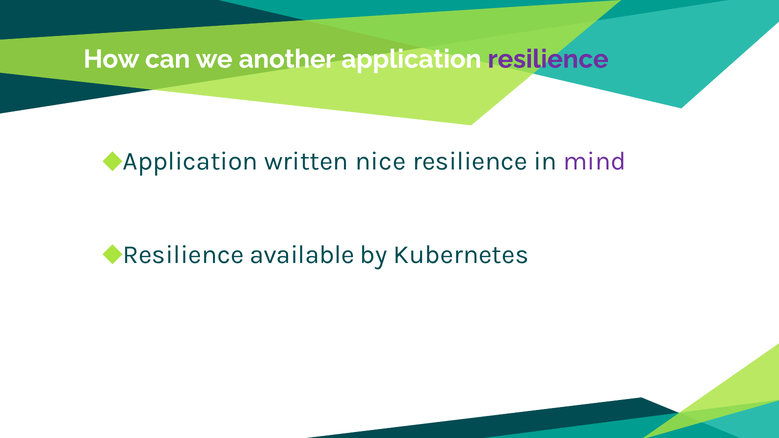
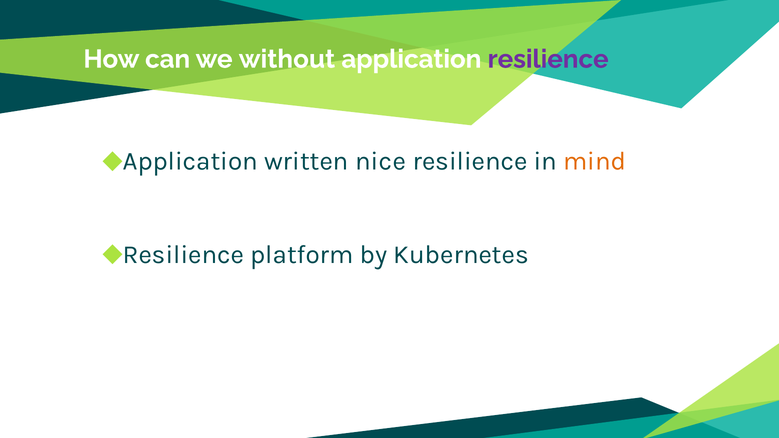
another: another -> without (287, 59)
mind colour: purple -> orange (595, 161)
available: available -> platform (302, 255)
